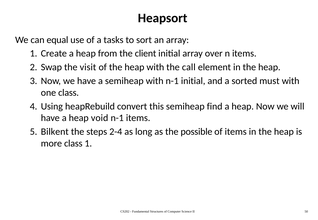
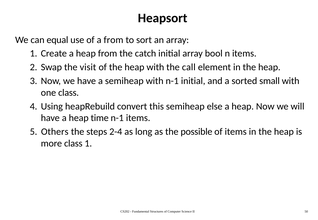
a tasks: tasks -> from (113, 40)
client: client -> catch (146, 54)
over: over -> bool (214, 54)
must: must -> small (270, 81)
find: find -> else (215, 106)
void: void -> time (100, 118)
Bilkent: Bilkent -> Others (55, 132)
